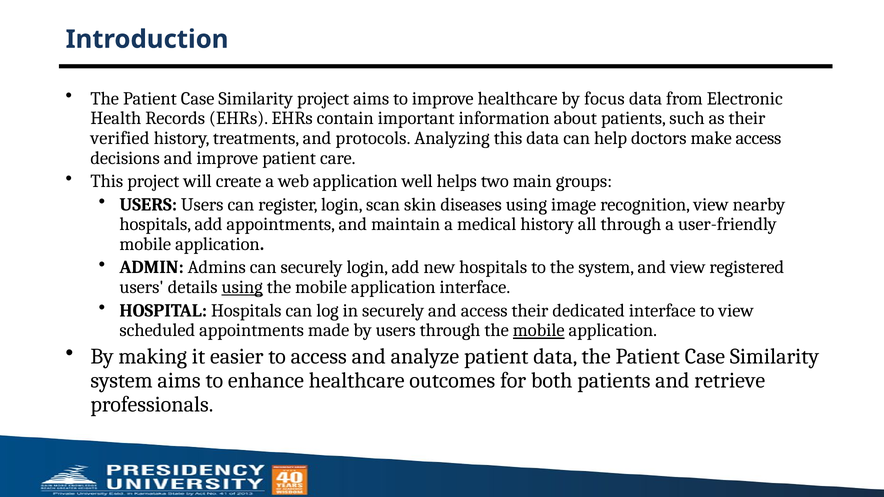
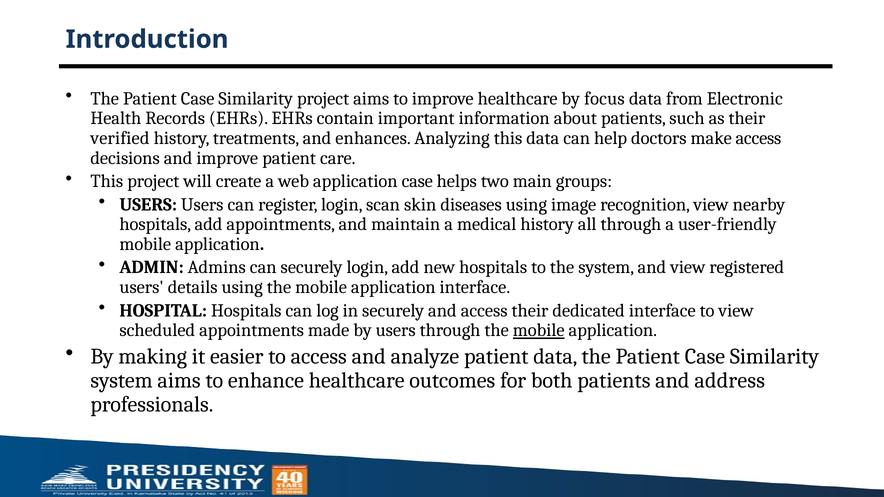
protocols: protocols -> enhances (373, 138)
application well: well -> case (417, 181)
using underline: present -> none (242, 287)
retrieve: retrieve -> address (730, 381)
